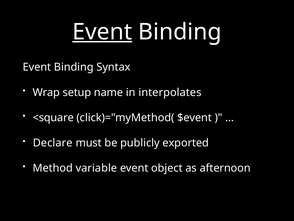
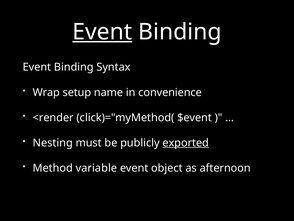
interpolates: interpolates -> convenience (170, 92)
<square: <square -> <render (53, 117)
Declare: Declare -> Nesting (53, 143)
exported underline: none -> present (186, 143)
